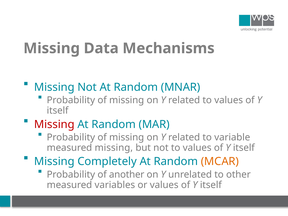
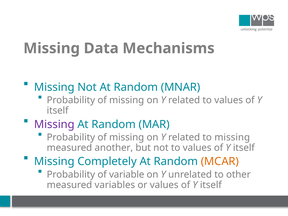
Missing colour: red -> purple (54, 124)
to variable: variable -> missing (232, 137)
measured missing: missing -> another (114, 148)
another: another -> variable (127, 175)
